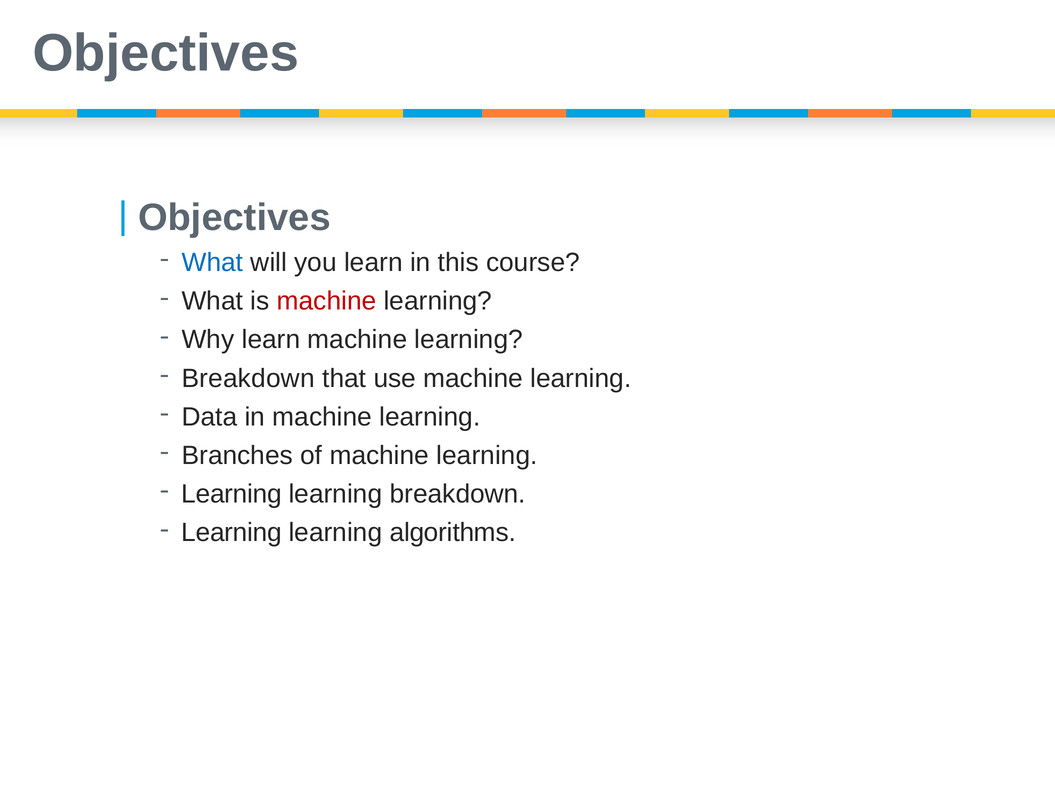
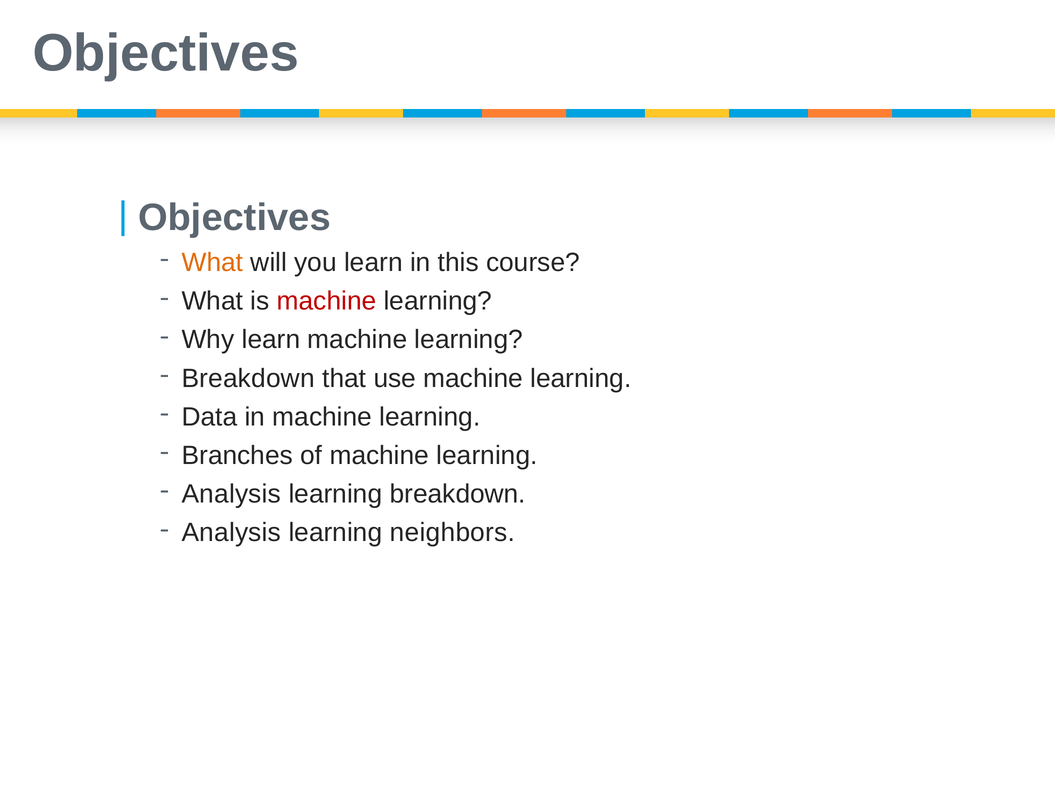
What colour: blue -> orange (212, 262)
Learning: Learning -> Analysis (231, 494)
Learning: Learning -> Analysis (231, 532)
algorithms: algorithms -> neighbors (452, 532)
